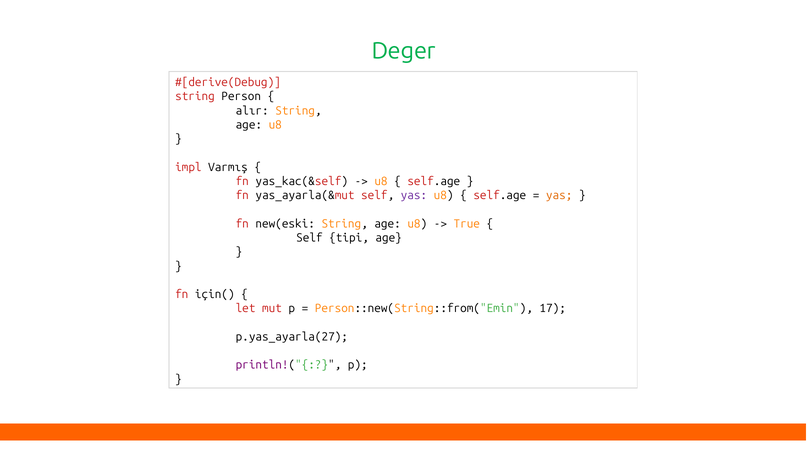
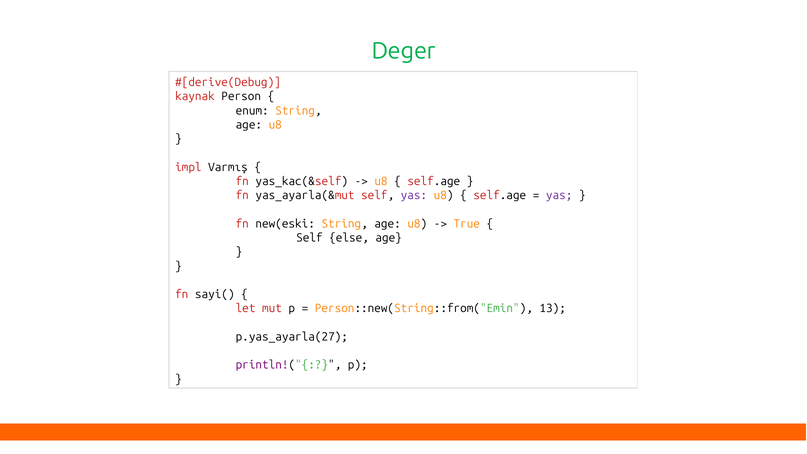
string: string -> kaynak (195, 97)
alır: alır -> enum (252, 111)
yas colour: orange -> purple (559, 195)
tipi: tipi -> else (349, 238)
için(: için( -> sayi( (215, 294)
17: 17 -> 13 (553, 308)
